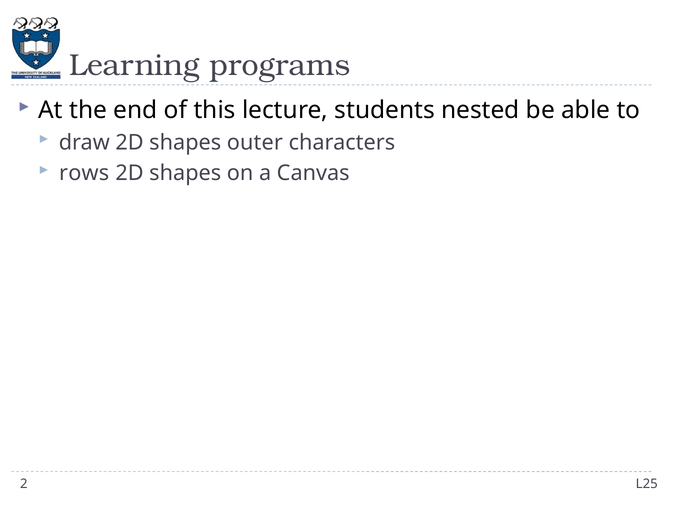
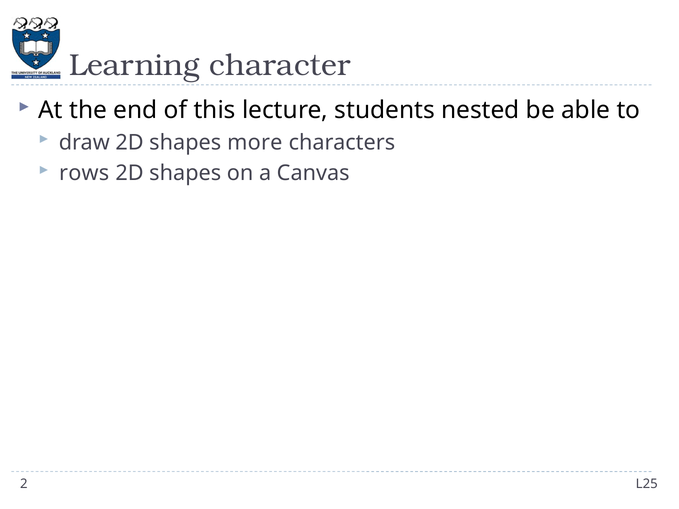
programs: programs -> character (280, 65)
outer: outer -> more (255, 143)
